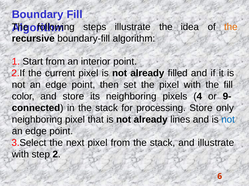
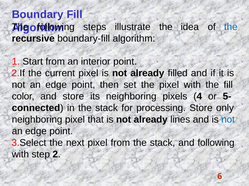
the colour: orange -> blue (231, 27)
9-: 9- -> 5- (227, 97)
and illustrate: illustrate -> following (216, 143)
